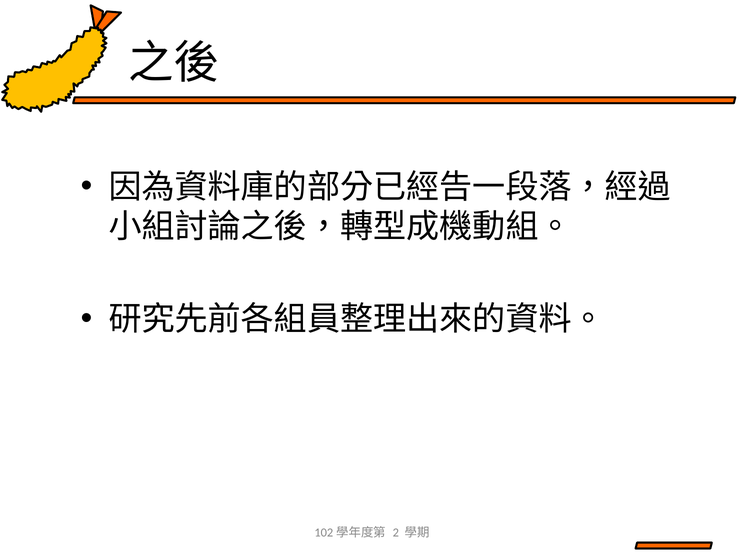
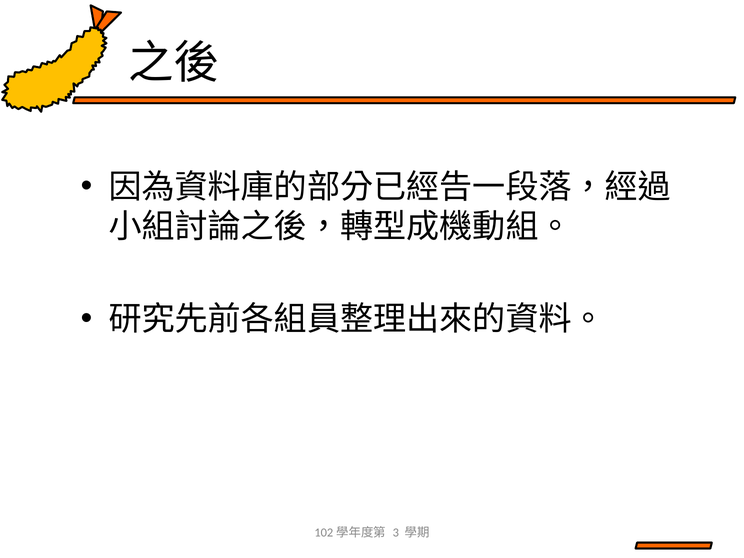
2: 2 -> 3 (396, 533)
